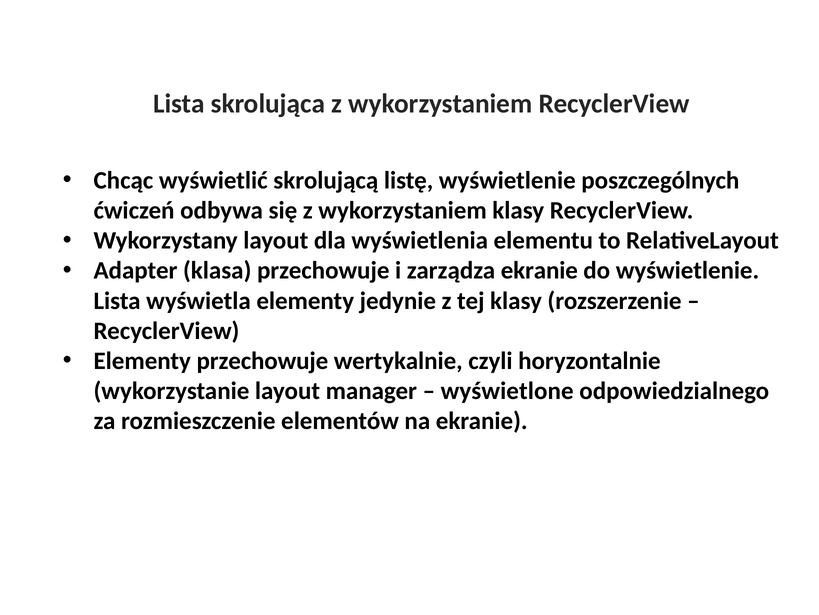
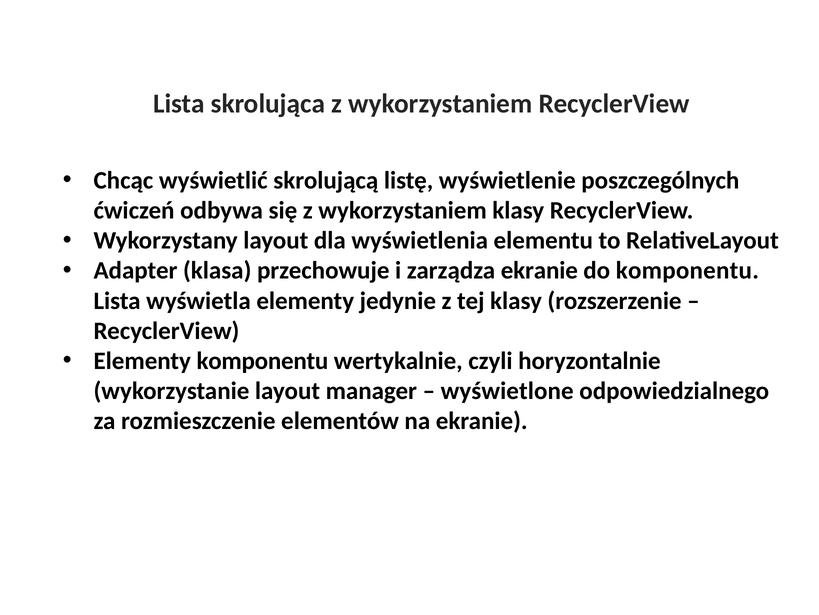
do wyświetlenie: wyświetlenie -> komponentu (687, 270)
Elementy przechowuje: przechowuje -> komponentu (262, 360)
